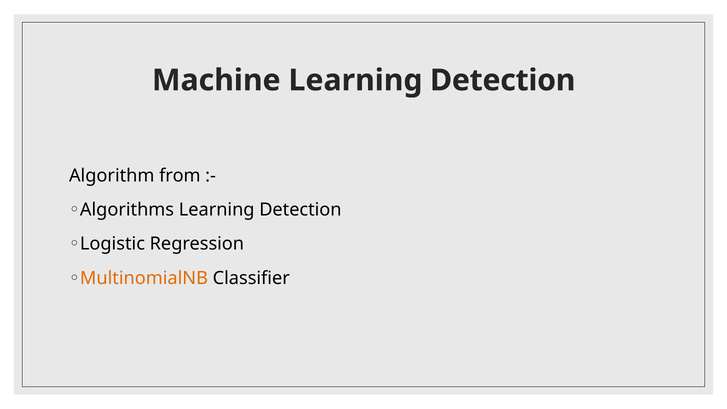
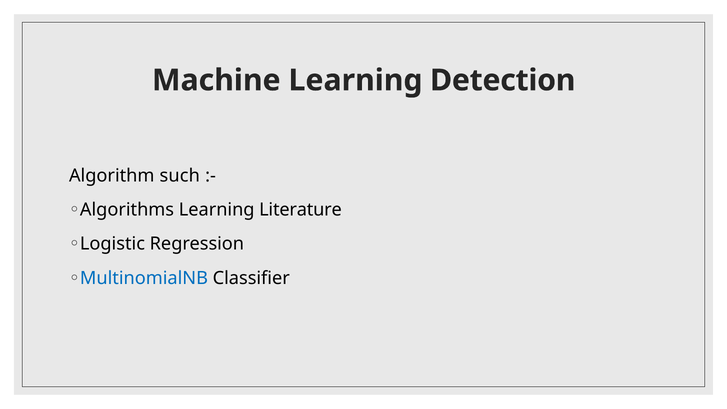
from: from -> such (180, 176)
Detection: Detection -> Literature (300, 210)
MultinomialNB colour: orange -> blue (144, 278)
